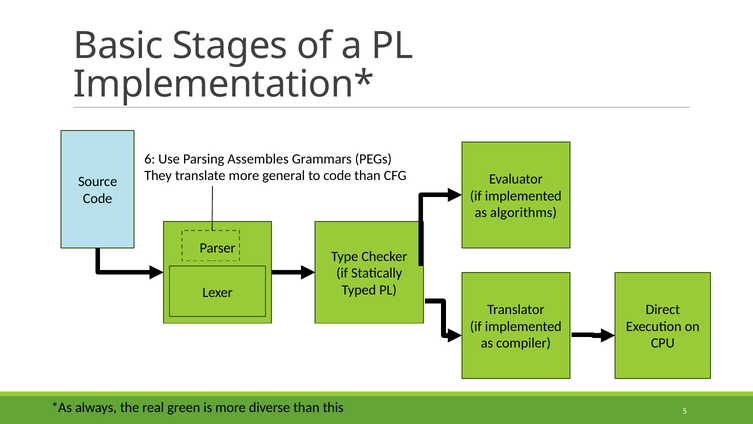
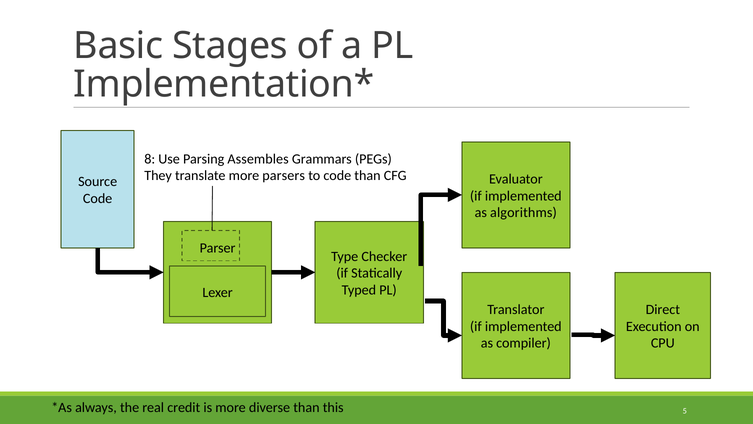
6: 6 -> 8 (150, 159)
general: general -> parsers (284, 176)
green: green -> credit (184, 407)
